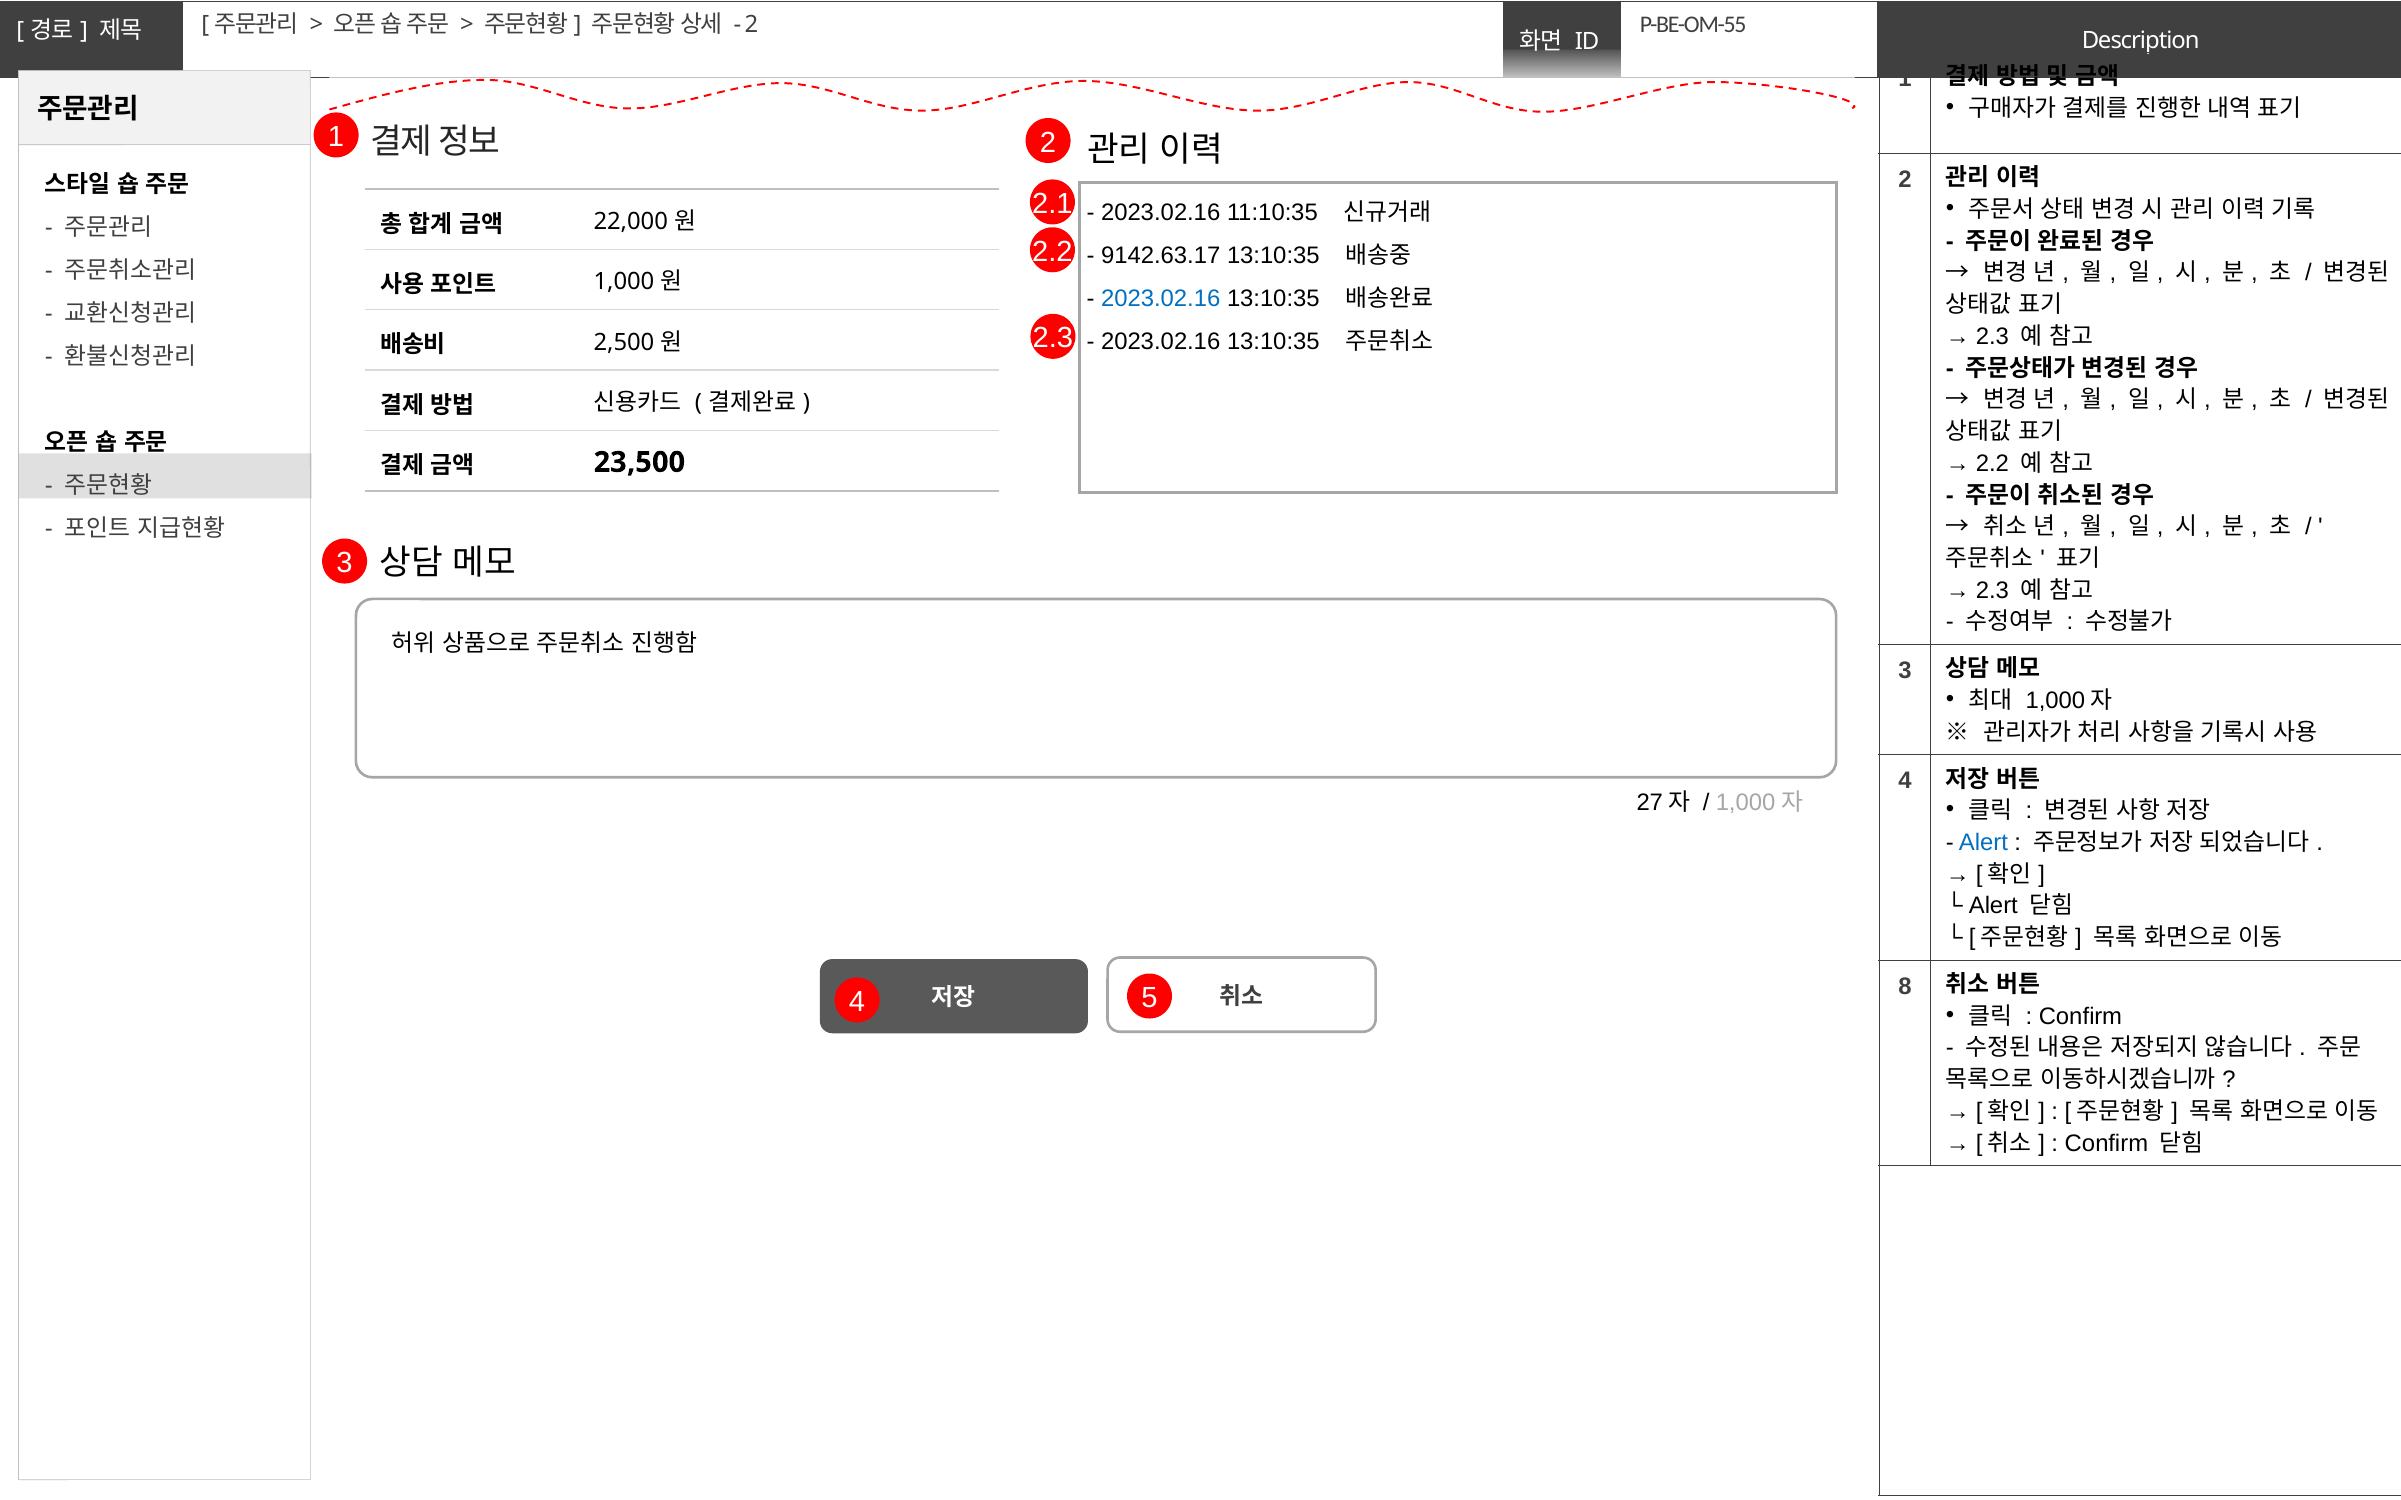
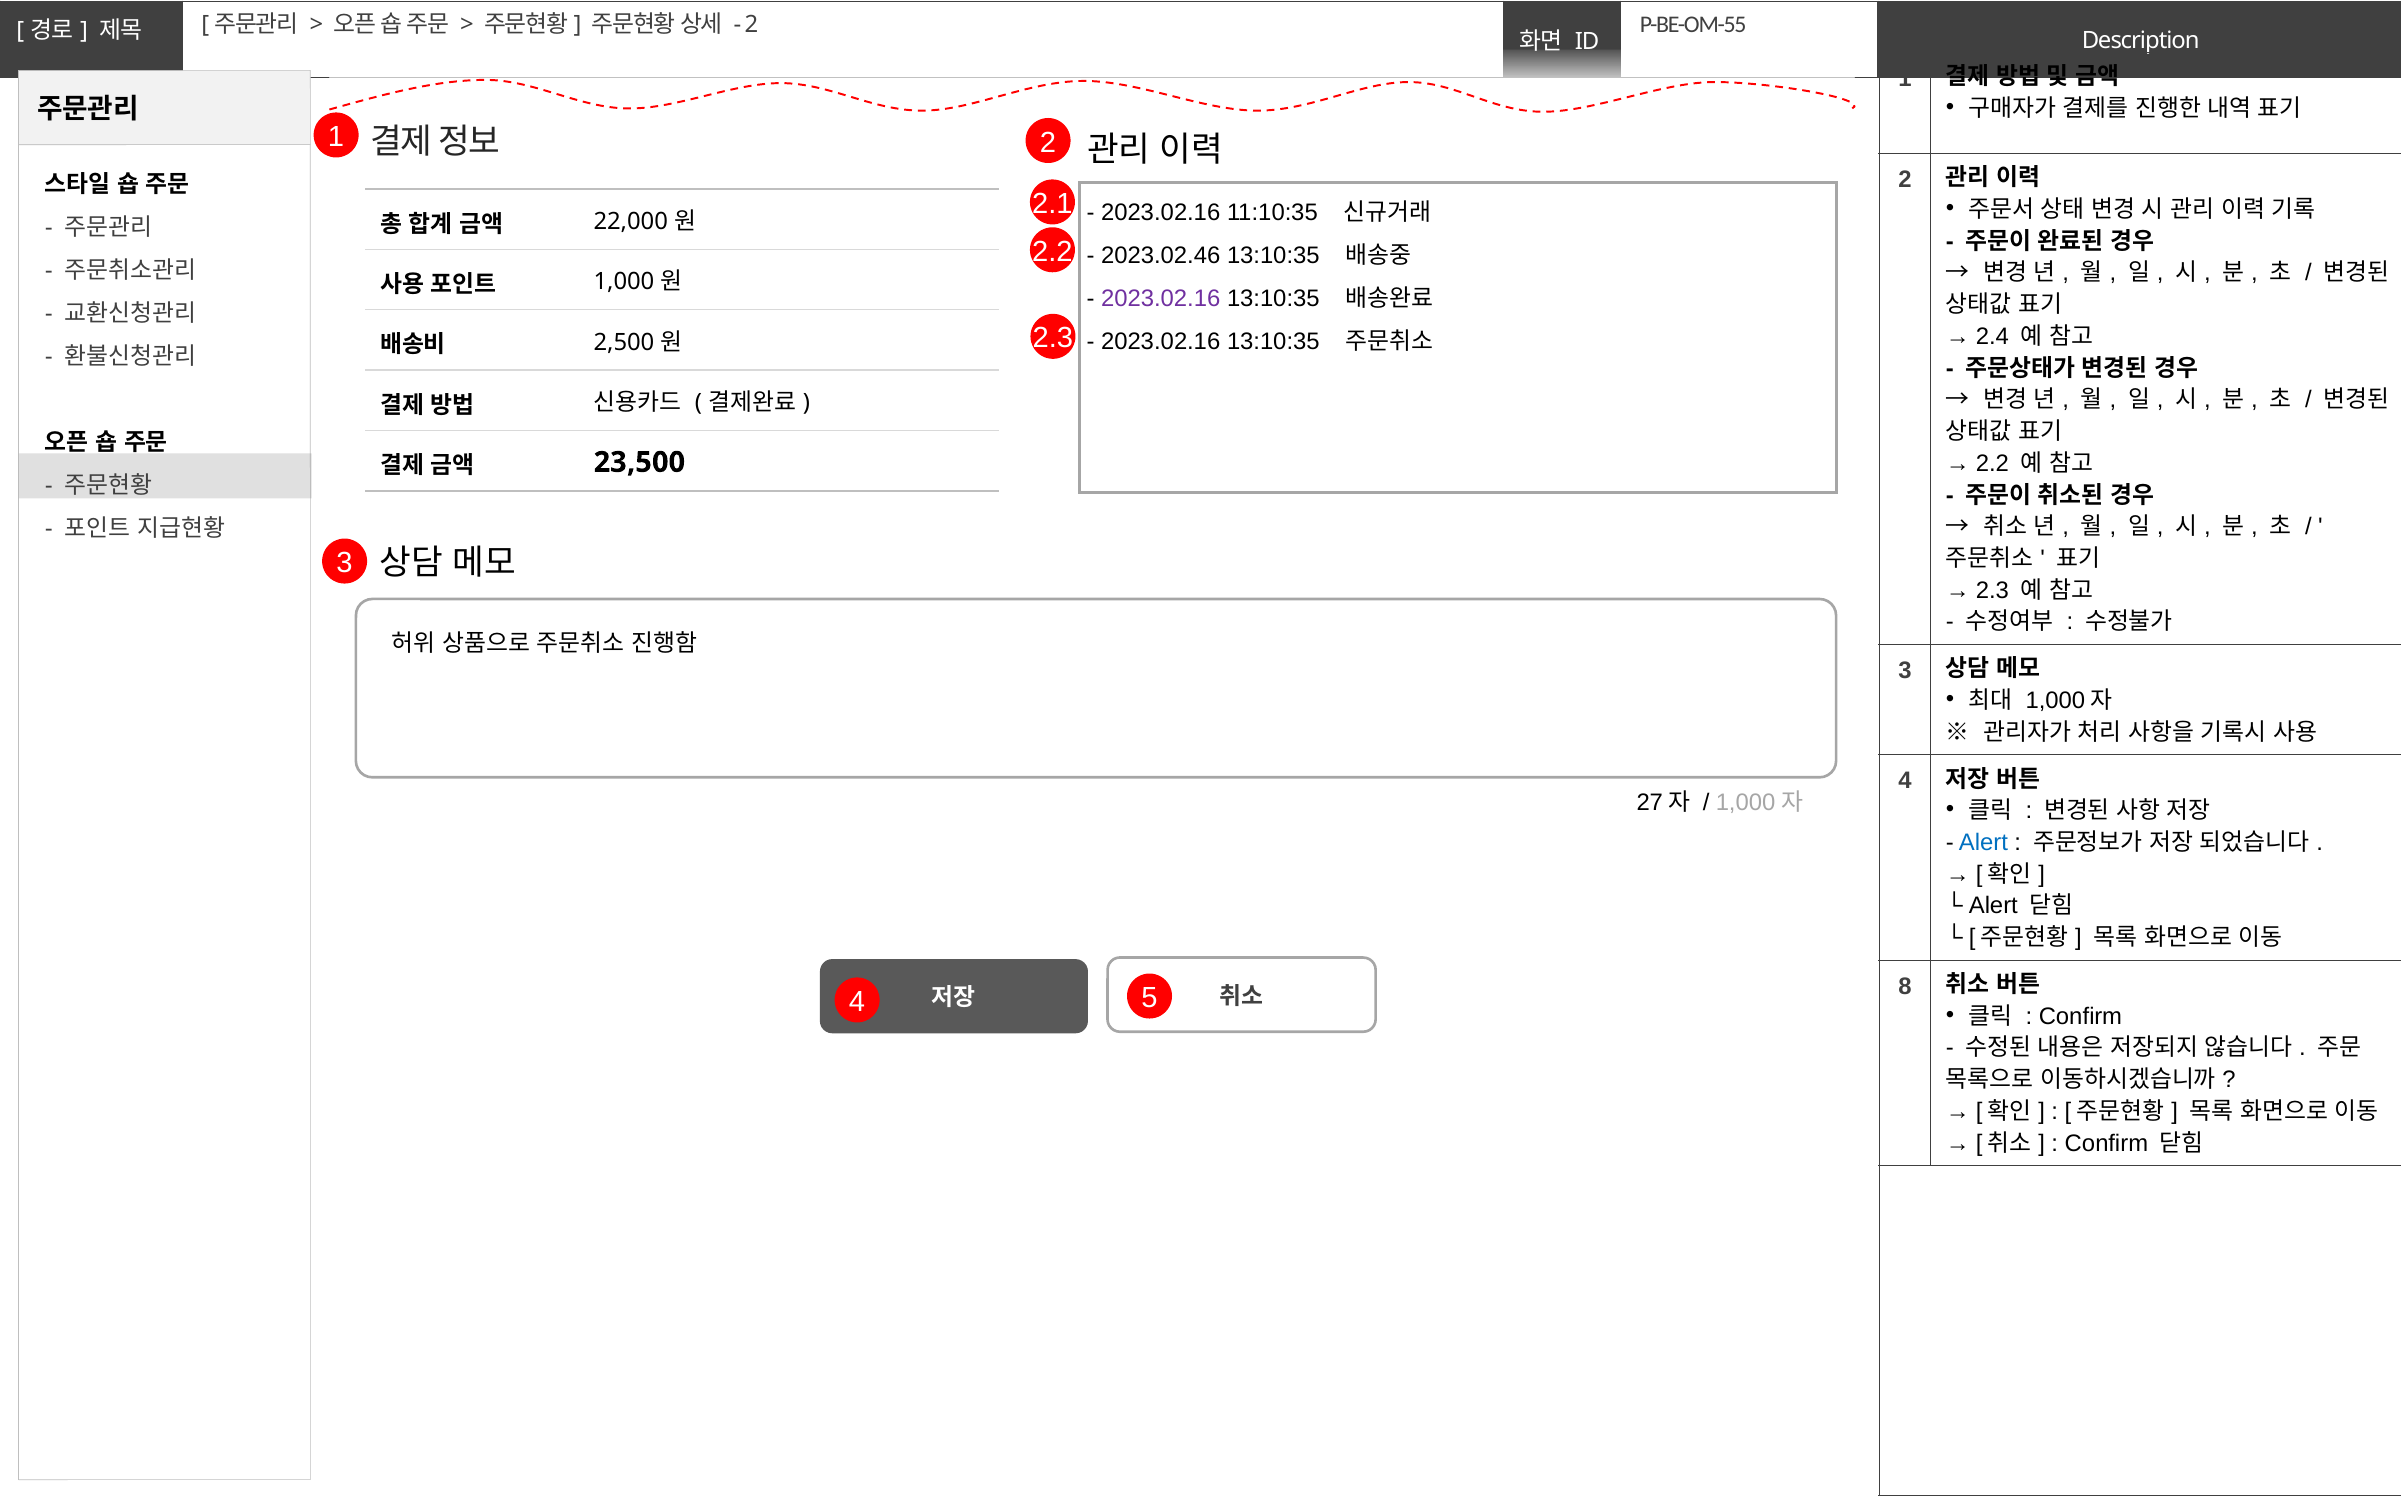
9142.63.17: 9142.63.17 -> 2023.02.46 (1161, 256)
2023.02.16 colour: blue -> purple (1161, 299)
2.3: 2.3 -> 2.4 (1992, 337)
